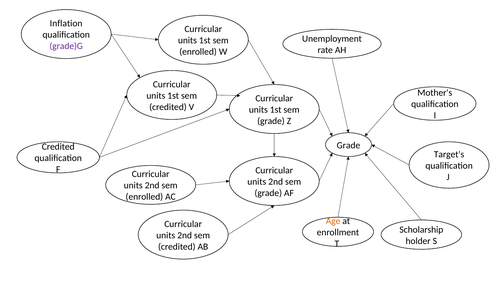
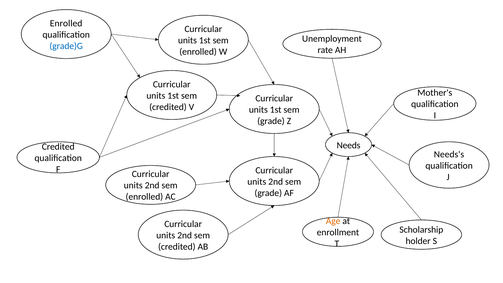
Inflation: Inflation -> Enrolled (66, 23)
grade)G colour: purple -> blue (66, 46)
Grade: Grade -> Needs (349, 145)
Target's: Target's -> Needs's (449, 154)
